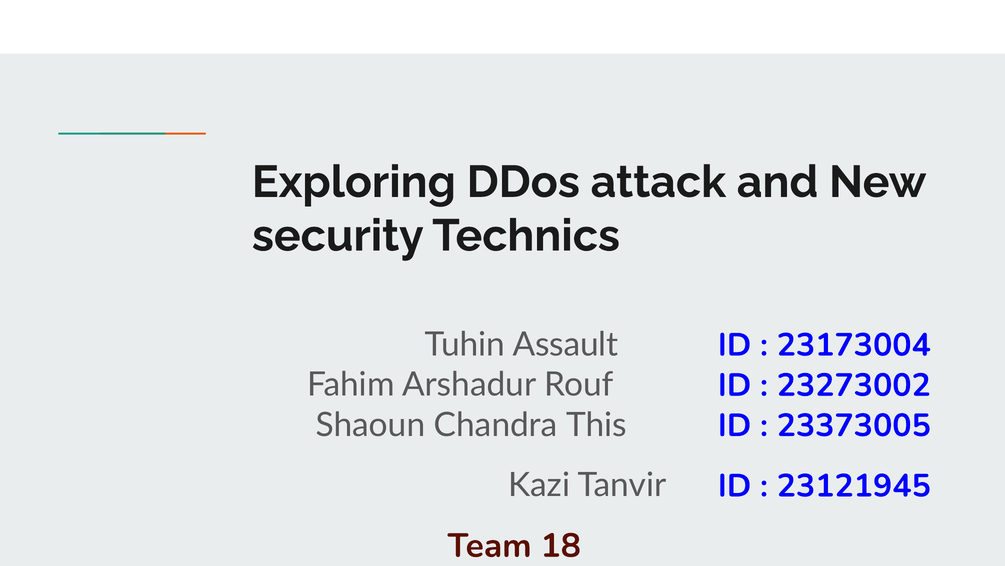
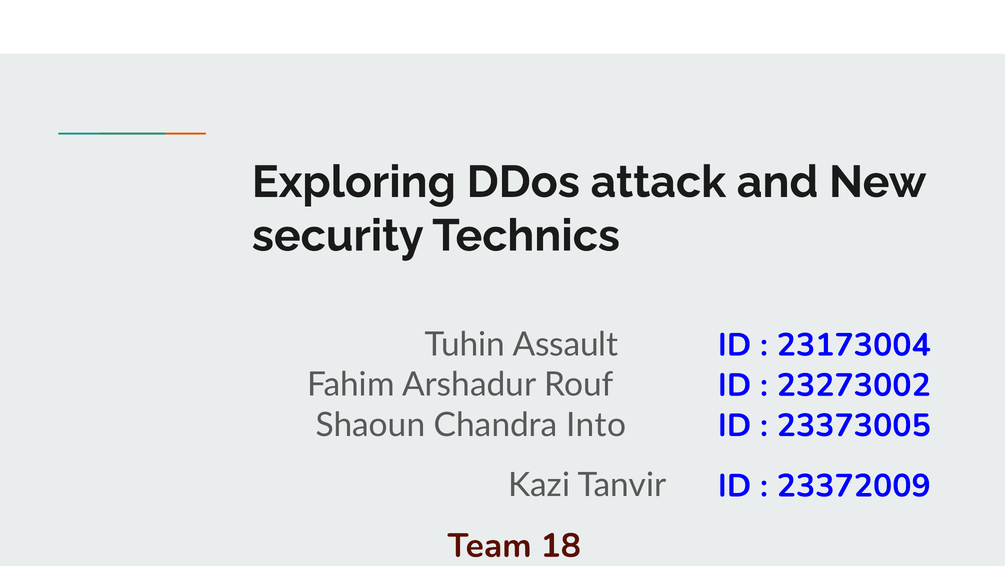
This: This -> Into (596, 424)
23121945: 23121945 -> 23372009 (854, 485)
